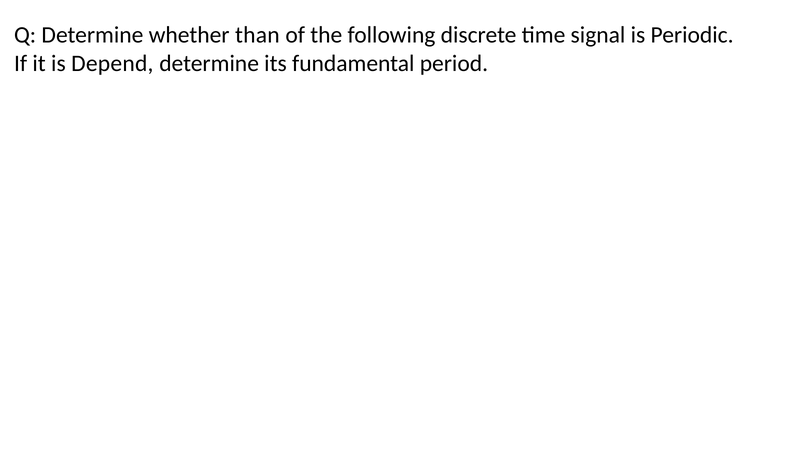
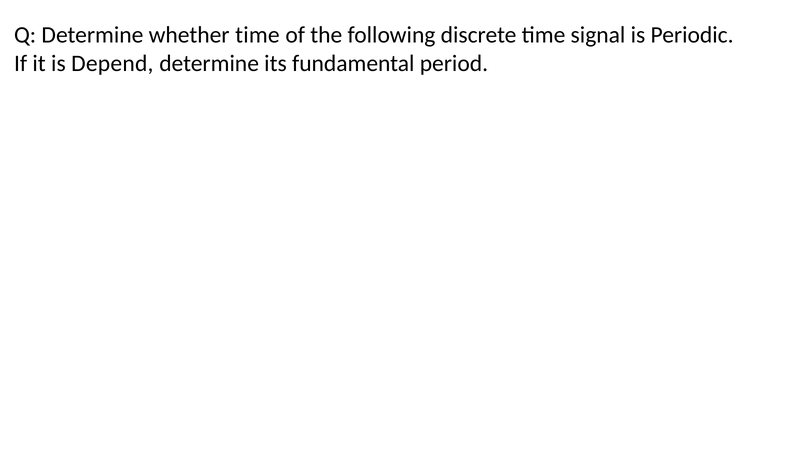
whether than: than -> time (257, 35)
